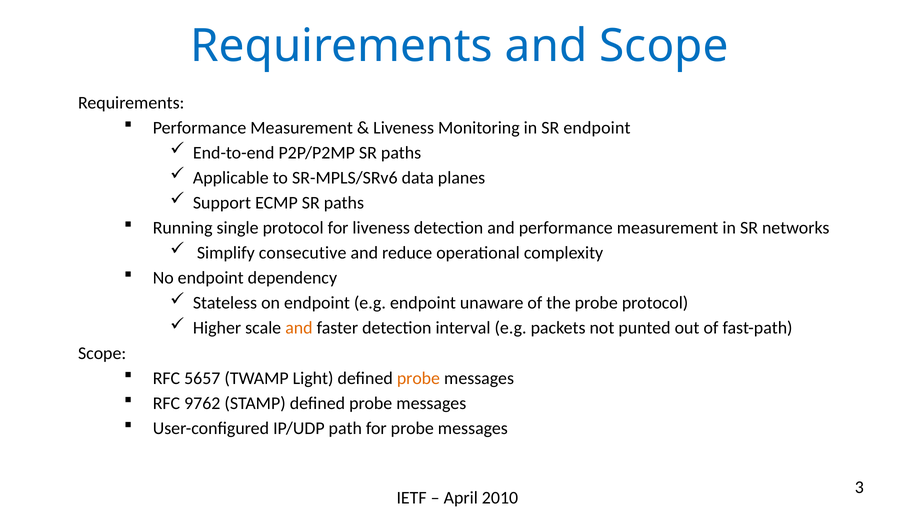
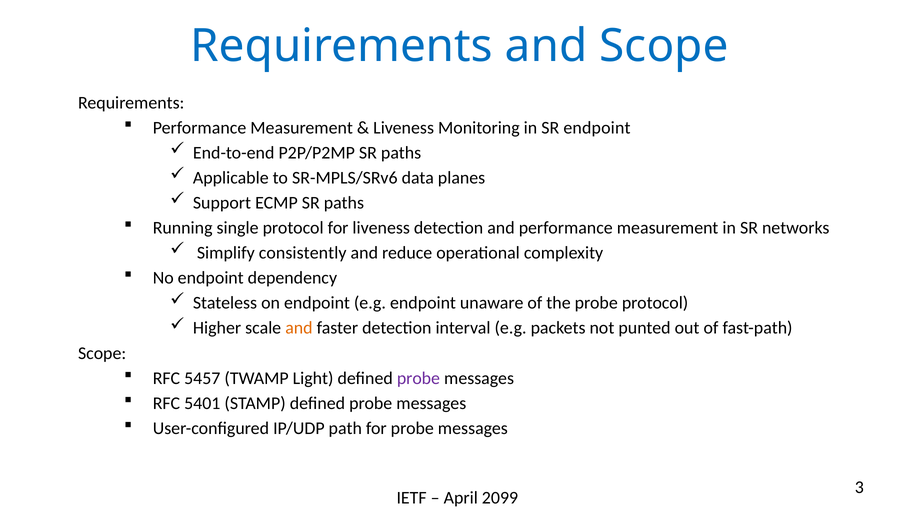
consecutive: consecutive -> consistently (303, 253)
5657: 5657 -> 5457 (202, 378)
probe colour: orange -> purple (418, 378)
9762: 9762 -> 5401 (202, 403)
2010: 2010 -> 2099 (500, 498)
